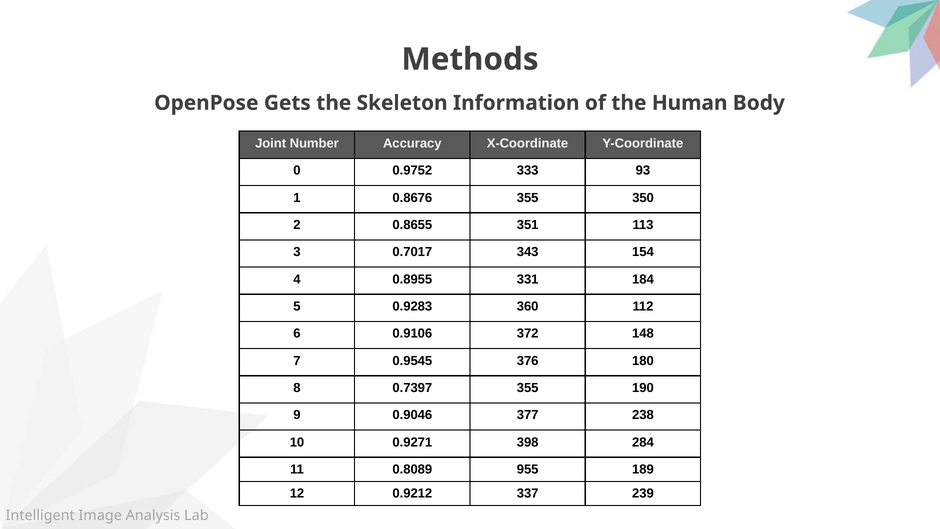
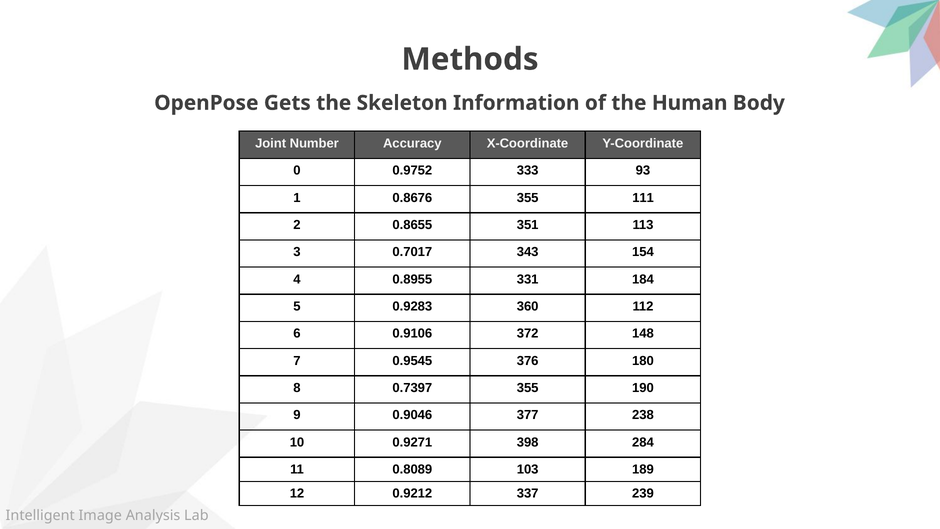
350: 350 -> 111 (643, 198)
955: 955 -> 103 (528, 469)
